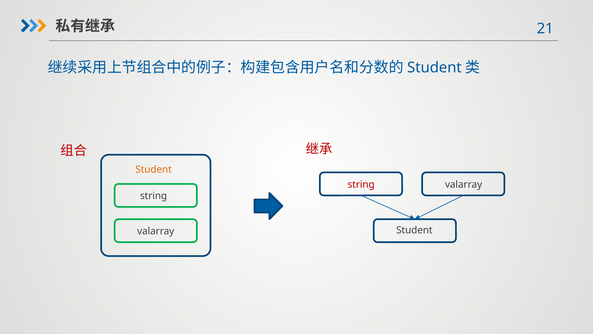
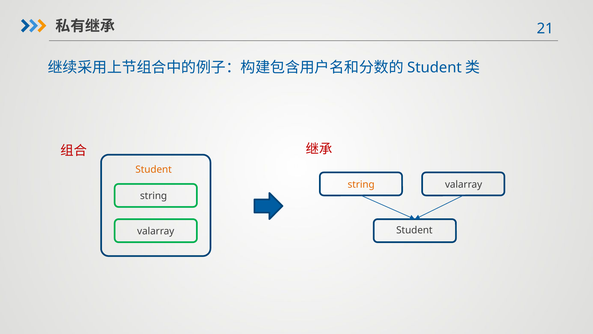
string colour: red -> orange (361, 184)
